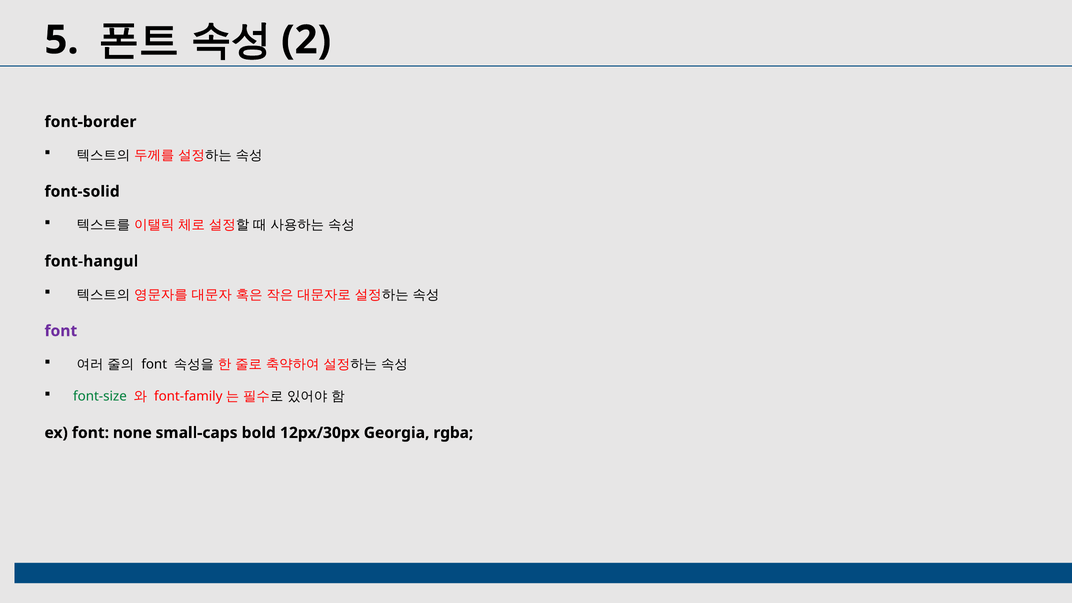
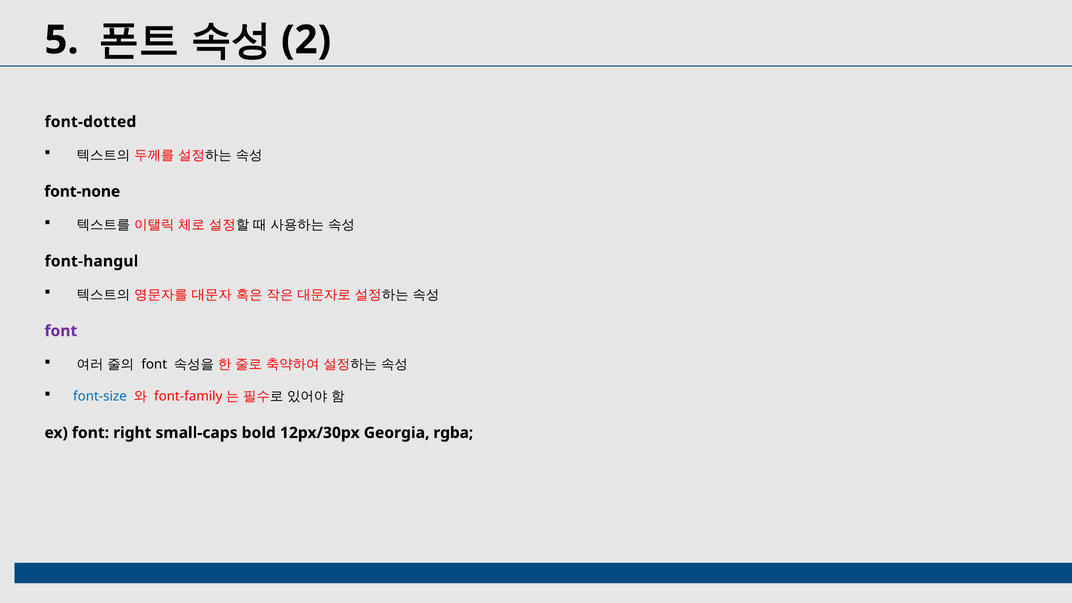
font-border: font-border -> font-dotted (90, 122)
font-solid: font-solid -> font-none (82, 192)
font-size colour: green -> blue (100, 396)
none: none -> right (132, 433)
